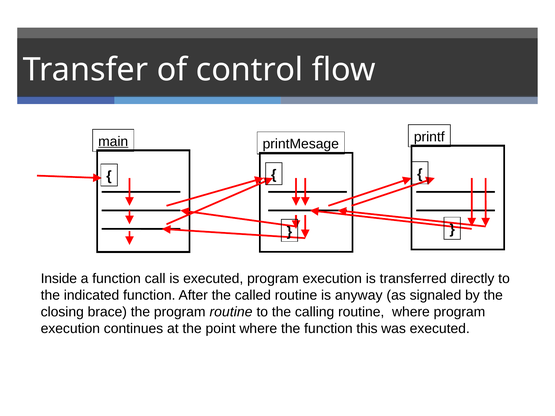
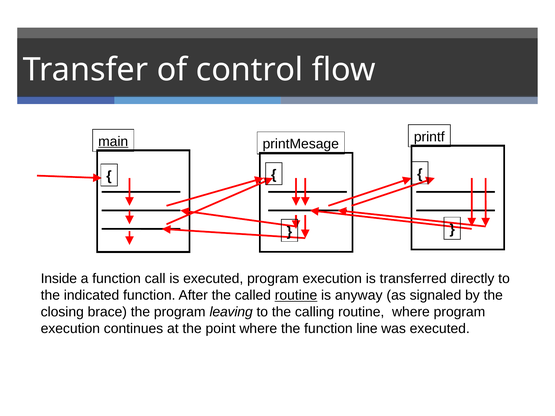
routine underline: none -> present (296, 296)
program routine: routine -> leaving (231, 312)
this: this -> line (367, 329)
